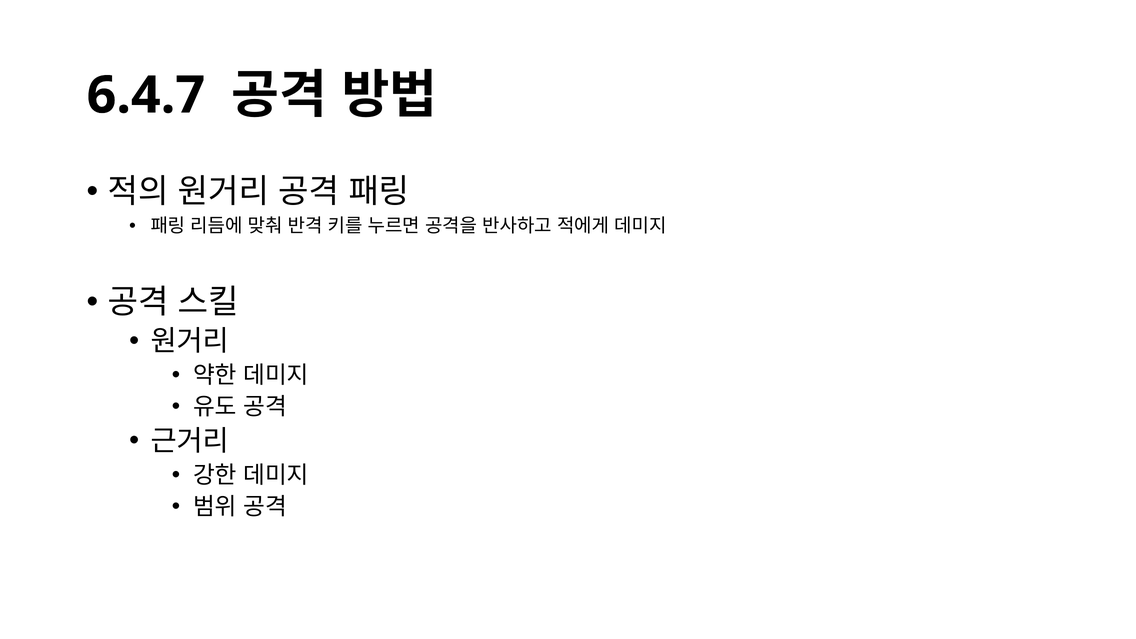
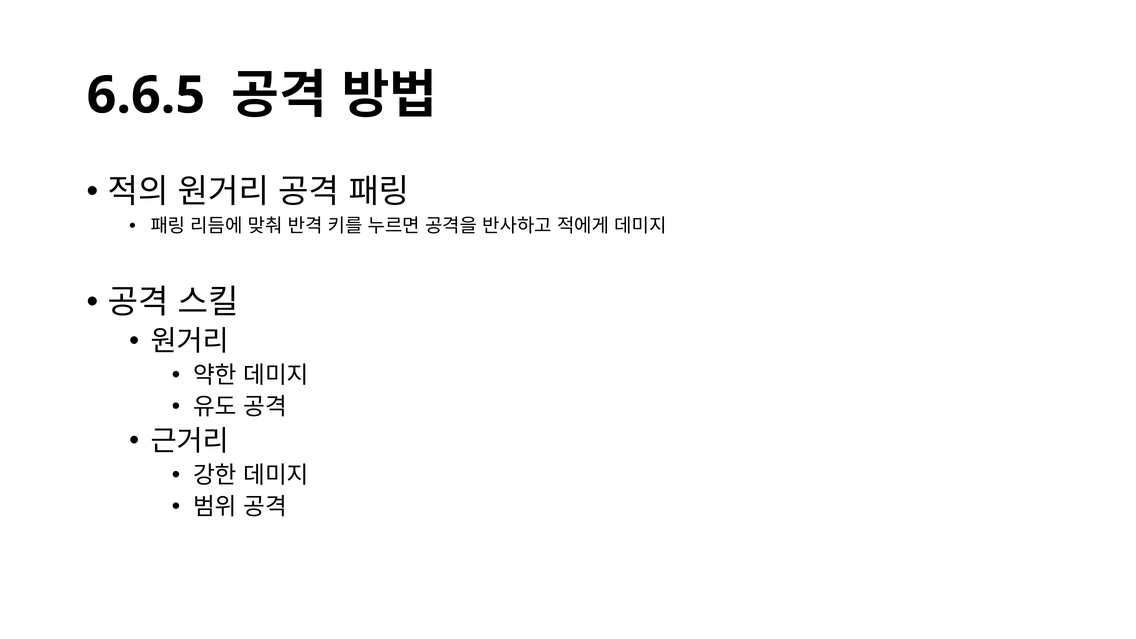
6.4.7: 6.4.7 -> 6.6.5 (146, 95)
